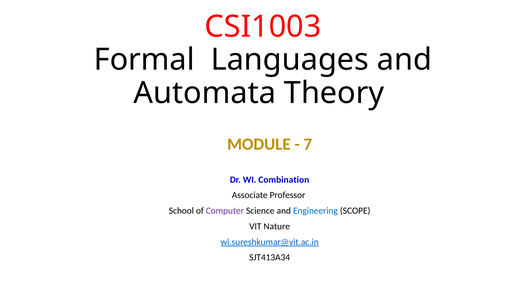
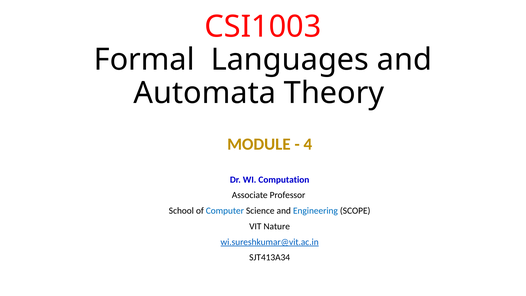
7: 7 -> 4 (308, 144)
Combination: Combination -> Computation (284, 180)
Computer colour: purple -> blue (225, 211)
